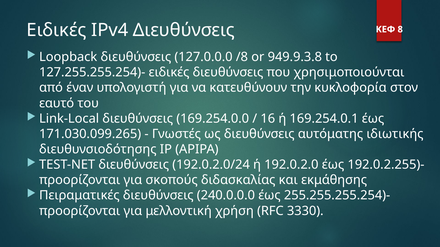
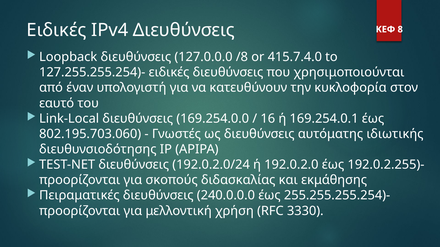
949.9.3.8: 949.9.3.8 -> 415.7.4.0 (295, 57)
171.030.099.265: 171.030.099.265 -> 802.195.703.060 (90, 134)
